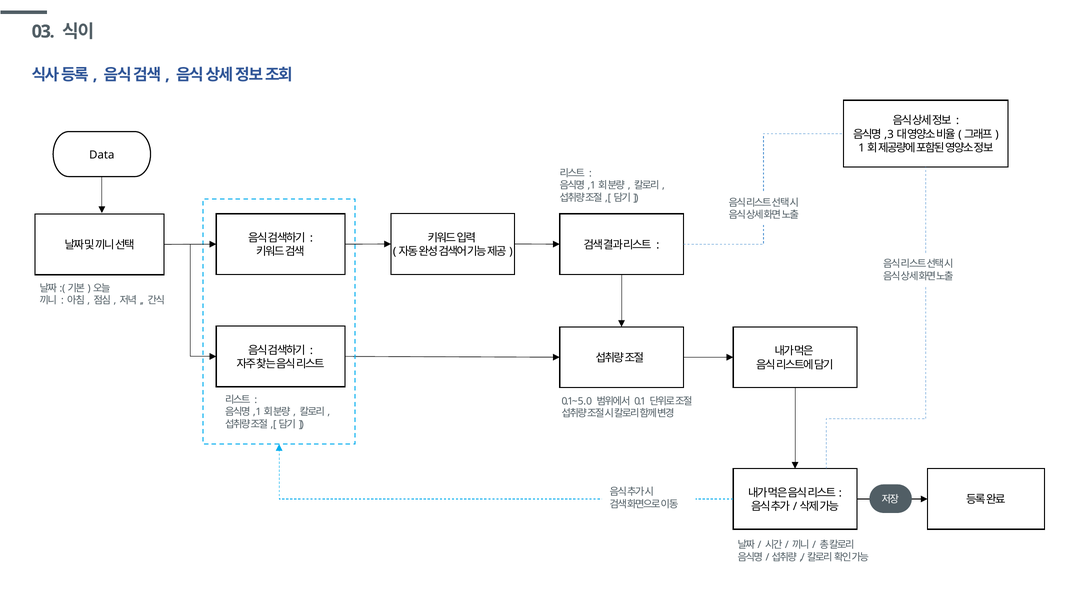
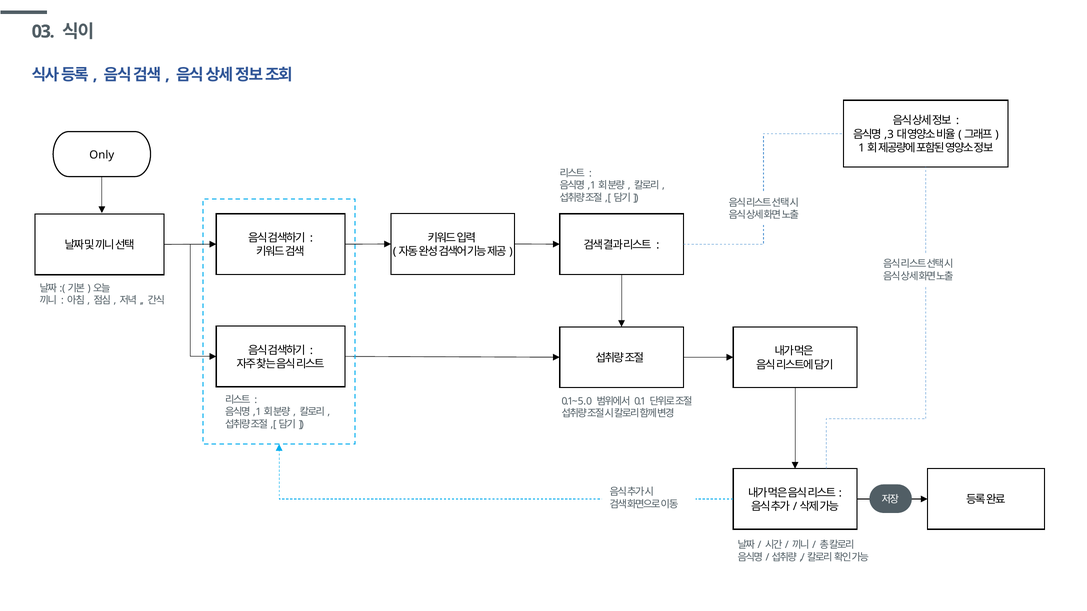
Data: Data -> Only (102, 155)
